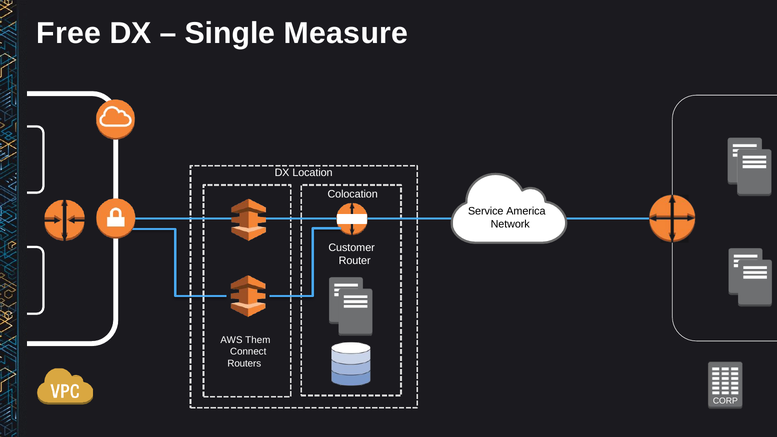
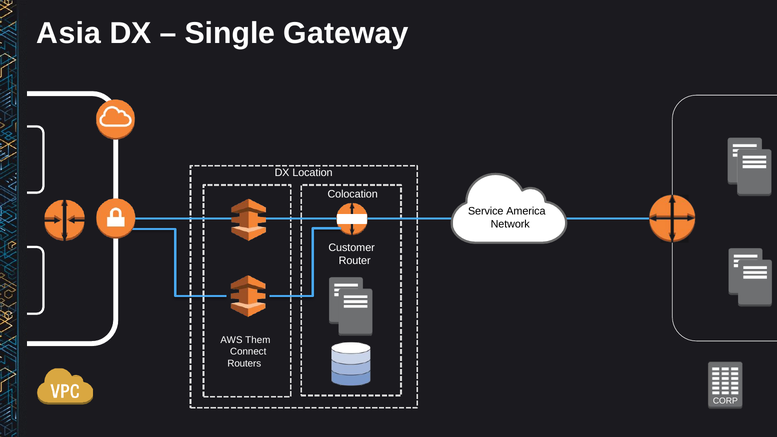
Free: Free -> Asia (69, 33)
Measure: Measure -> Gateway (346, 33)
